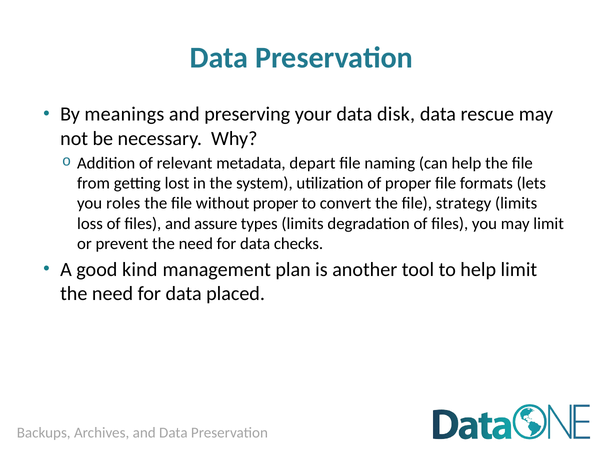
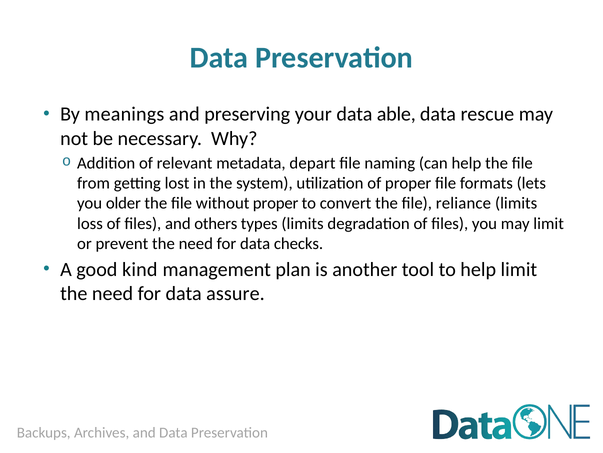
disk: disk -> able (396, 114)
roles: roles -> older (123, 203)
strategy: strategy -> reliance (463, 203)
assure: assure -> others (216, 223)
placed: placed -> assure (236, 293)
